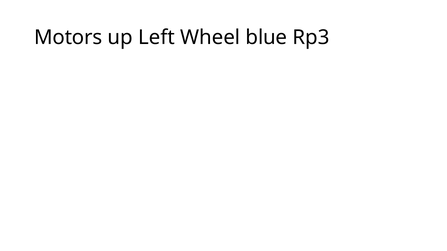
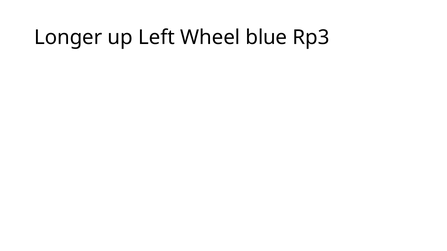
Motors: Motors -> Longer (68, 38)
